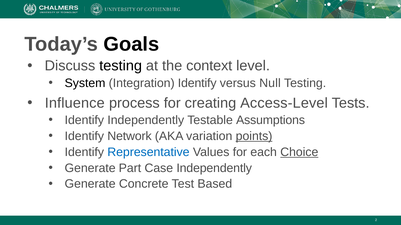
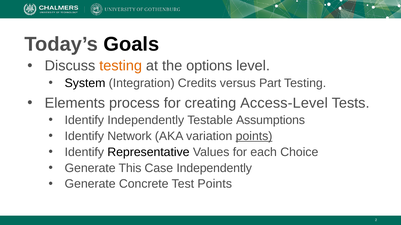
testing colour: black -> orange (121, 66)
context: context -> options (209, 66)
Integration Identify: Identify -> Credits (197, 83)
Null: Null -> Part (270, 83)
Influence: Influence -> Elements (75, 103)
Representative colour: blue -> black (148, 152)
Choice underline: present -> none (299, 152)
Part: Part -> This (130, 168)
Test Based: Based -> Points (215, 184)
